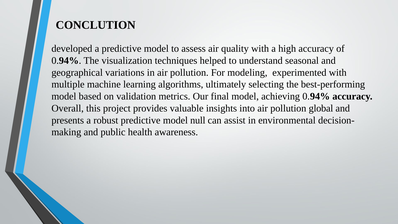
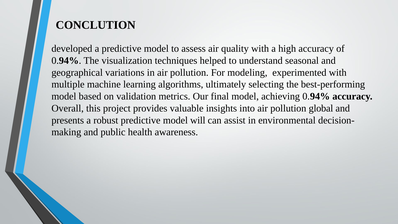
null: null -> will (198, 120)
